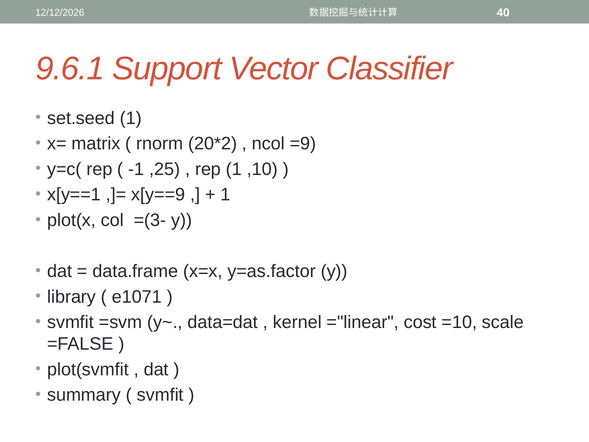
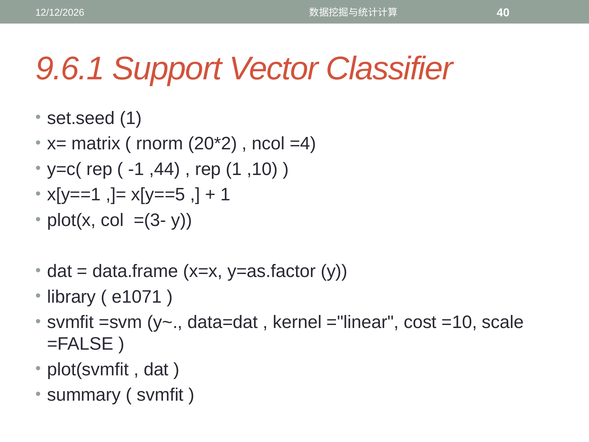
=9: =9 -> =4 (303, 144)
,25: ,25 -> ,44 (165, 169)
x[y==9: x[y==9 -> x[y==5 (158, 195)
